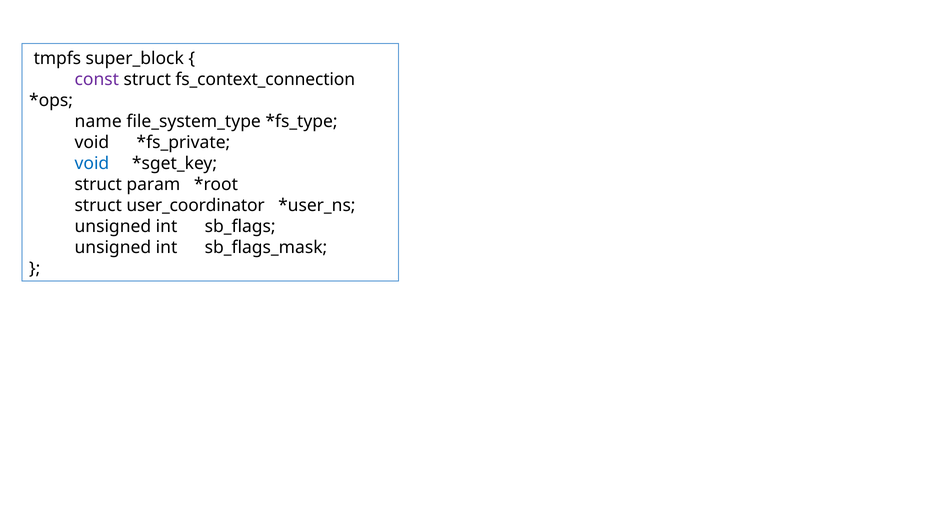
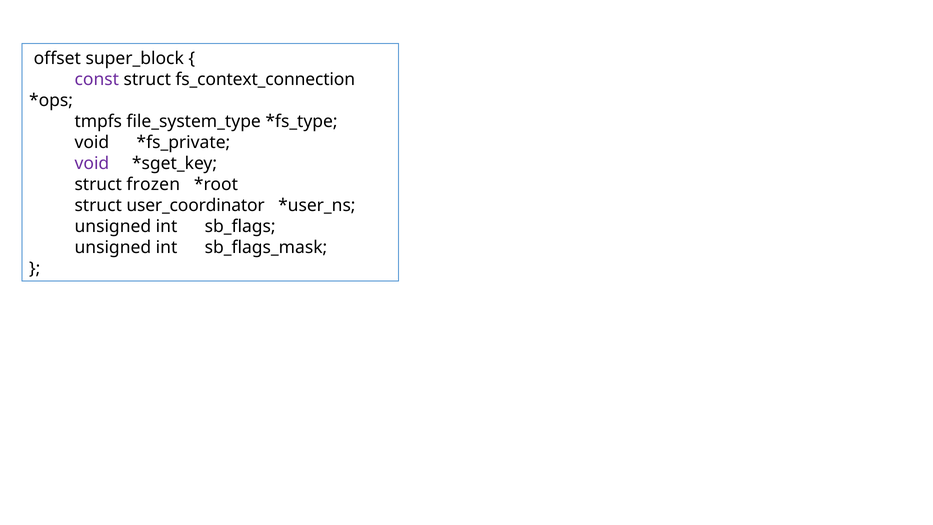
tmpfs: tmpfs -> offset (57, 58)
name: name -> tmpfs (98, 121)
void colour: blue -> purple (92, 163)
param: param -> frozen (153, 184)
